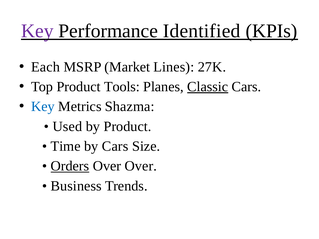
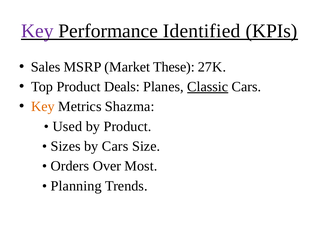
Each: Each -> Sales (46, 67)
Lines: Lines -> These (174, 67)
Tools: Tools -> Deals (122, 87)
Key colour: blue -> orange (43, 107)
Time: Time -> Sizes (66, 146)
Orders underline: present -> none (70, 166)
Over Over: Over -> Most (141, 166)
Business: Business -> Planning (76, 186)
